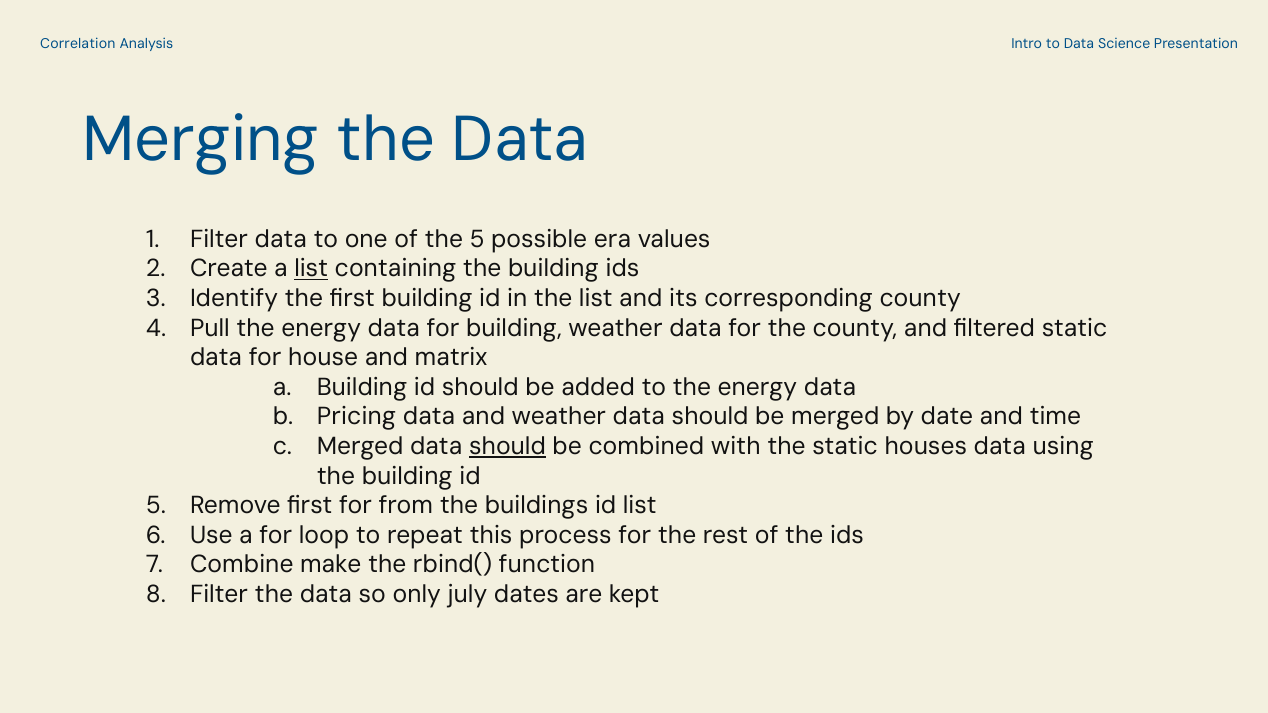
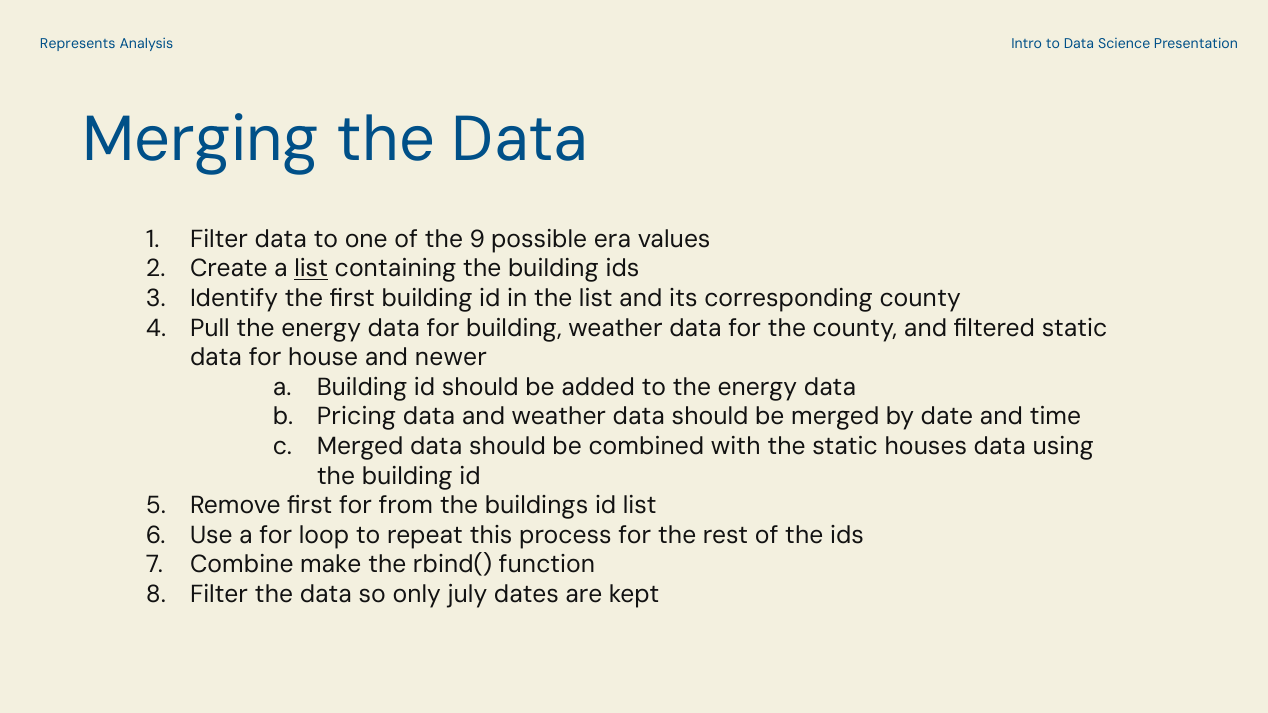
Correlation: Correlation -> Represents (78, 44)
the 5: 5 -> 9 (477, 239)
matrix: matrix -> newer (451, 358)
should underline: present -> none (507, 446)
